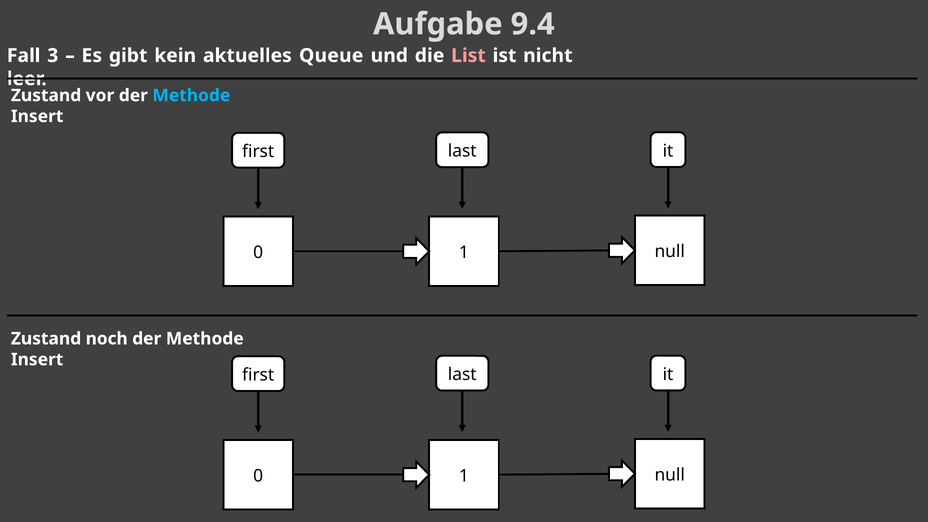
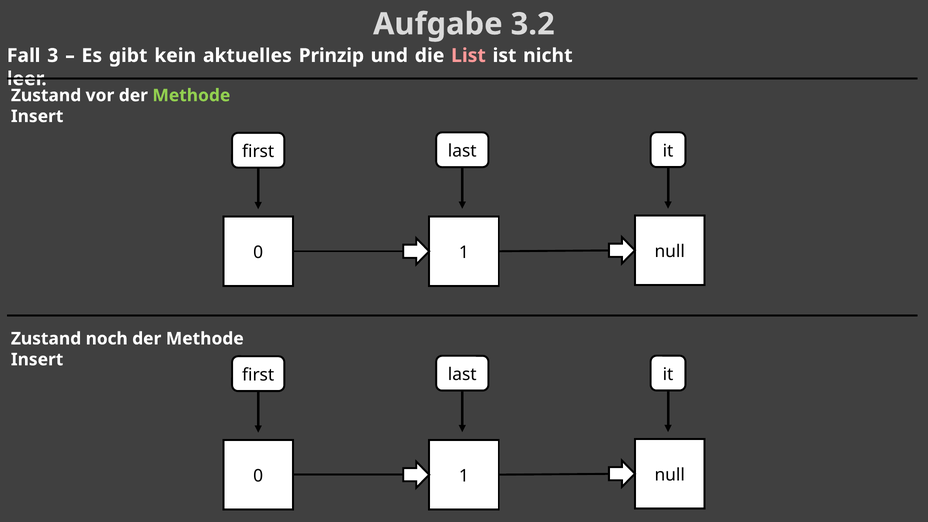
9.4: 9.4 -> 3.2 (533, 24)
Queue: Queue -> Prinzip (331, 56)
Methode colour: light blue -> light green (191, 95)
